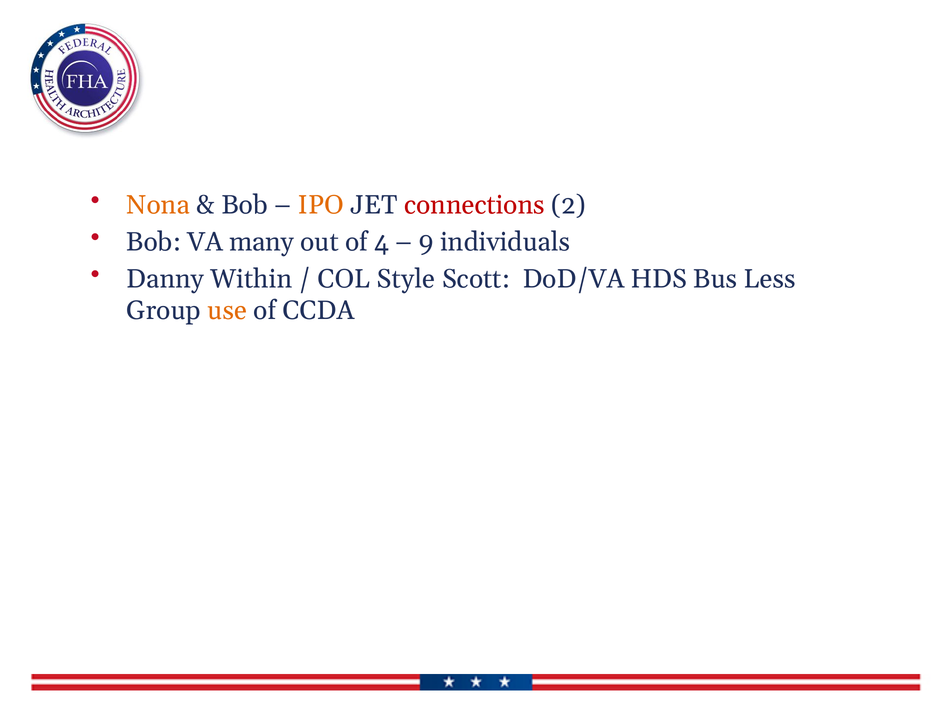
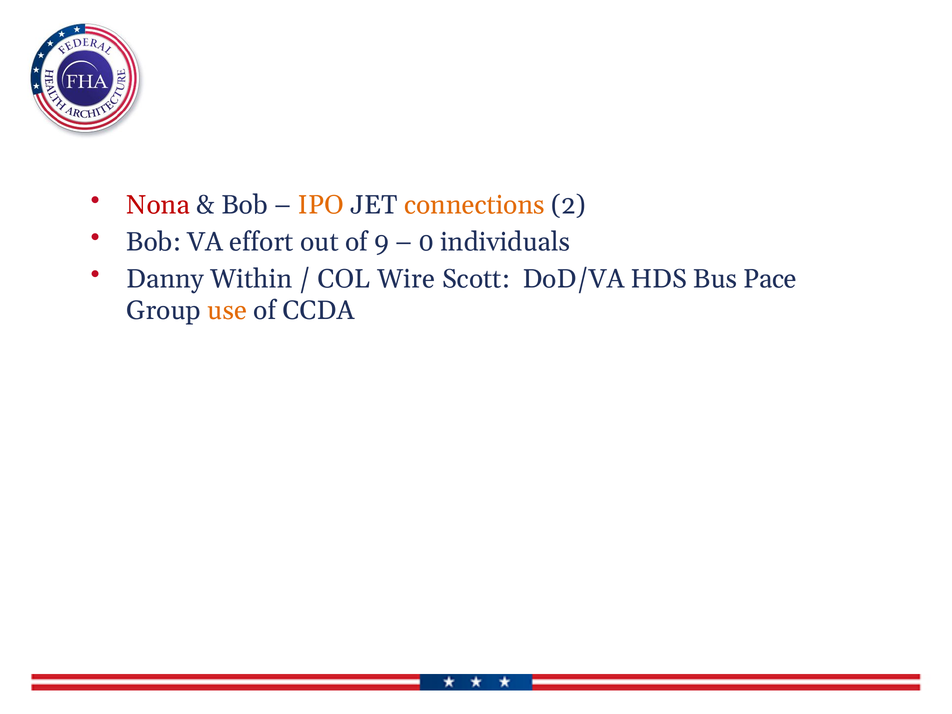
Nona colour: orange -> red (158, 205)
connections colour: red -> orange (474, 205)
many: many -> effort (261, 242)
4: 4 -> 9 (382, 242)
9: 9 -> 0 (426, 242)
Style: Style -> Wire (406, 279)
Less: Less -> Pace (770, 279)
